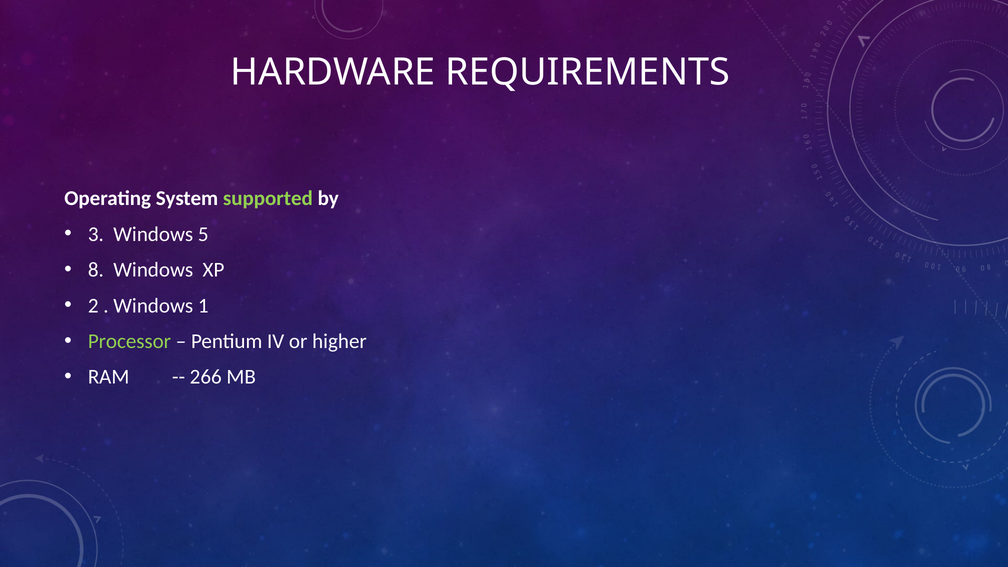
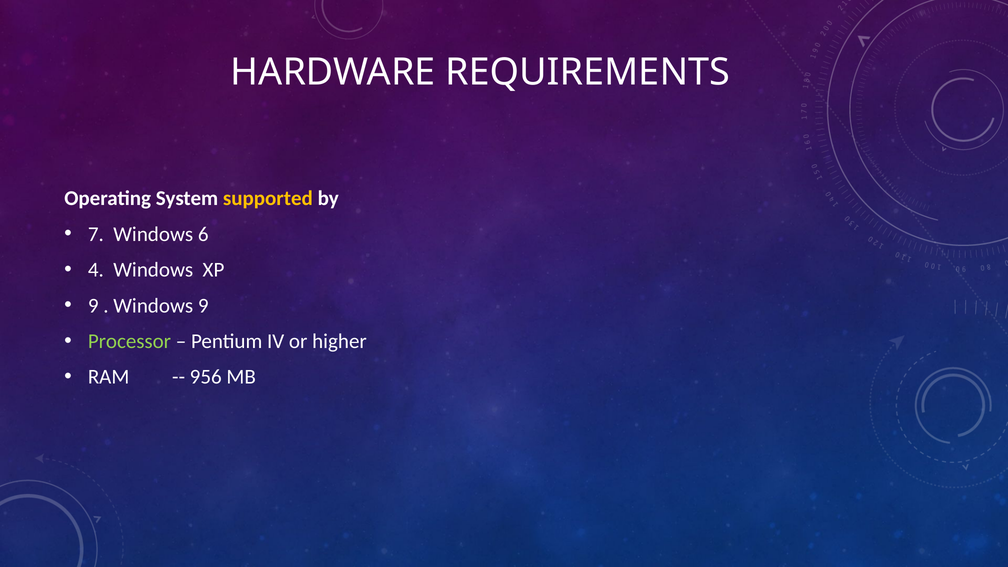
supported colour: light green -> yellow (268, 198)
3: 3 -> 7 (96, 234)
5: 5 -> 6 (203, 234)
8: 8 -> 4 (96, 270)
2: 2 -> 9 (93, 306)
Windows 1: 1 -> 9 (203, 306)
266: 266 -> 956 (206, 377)
